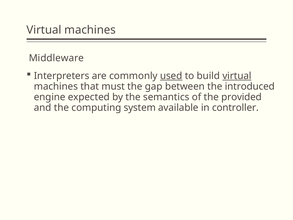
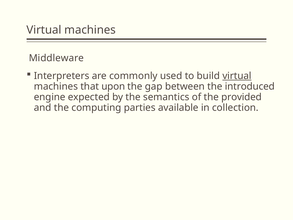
used underline: present -> none (171, 76)
must: must -> upon (113, 86)
system: system -> parties (140, 107)
controller: controller -> collection (235, 107)
